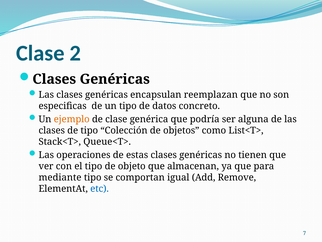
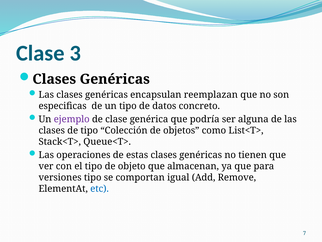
2: 2 -> 3 (75, 53)
ejemplo colour: orange -> purple (72, 119)
mediante: mediante -> versiones (60, 177)
